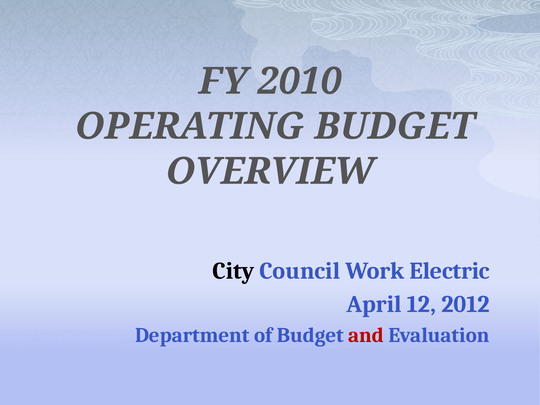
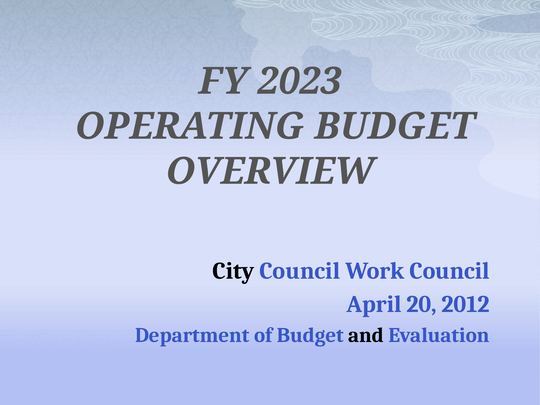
2010: 2010 -> 2023 (299, 81)
Work Electric: Electric -> Council (450, 271)
12: 12 -> 20 (422, 304)
and colour: red -> black (366, 335)
